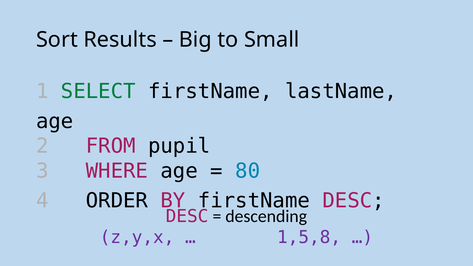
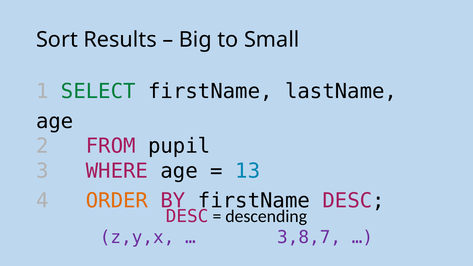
80: 80 -> 13 (248, 171)
ORDER colour: black -> orange (117, 201)
1,5,8: 1,5,8 -> 3,8,7 (309, 237)
